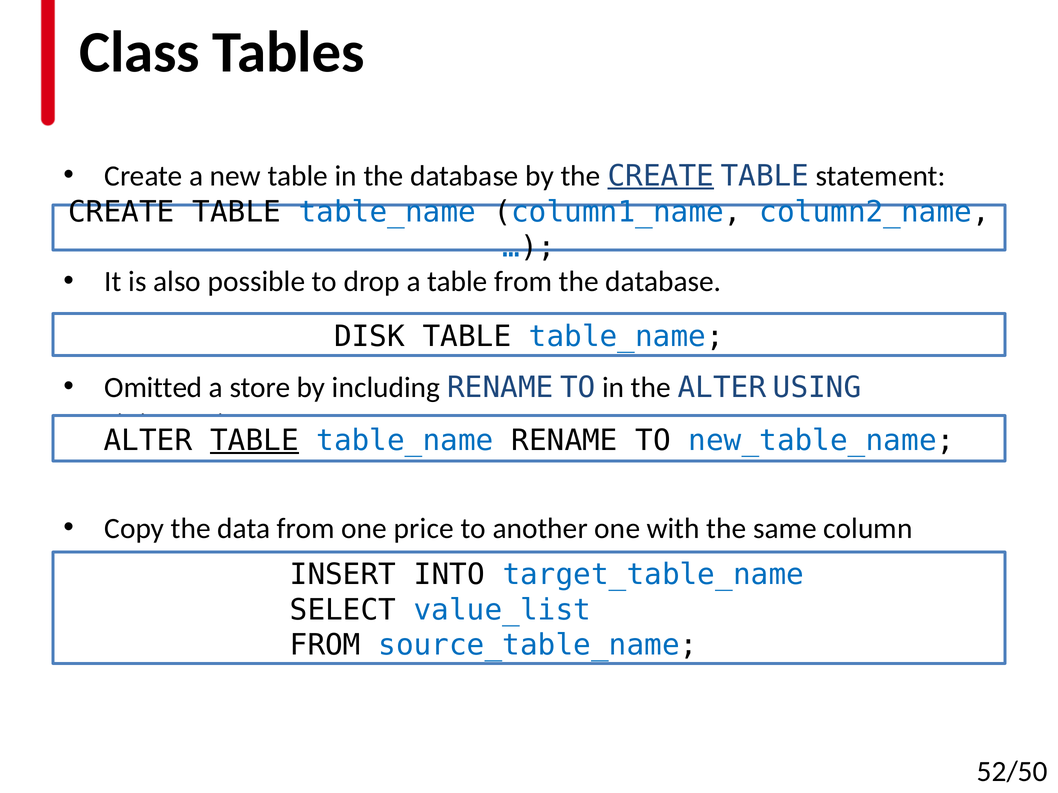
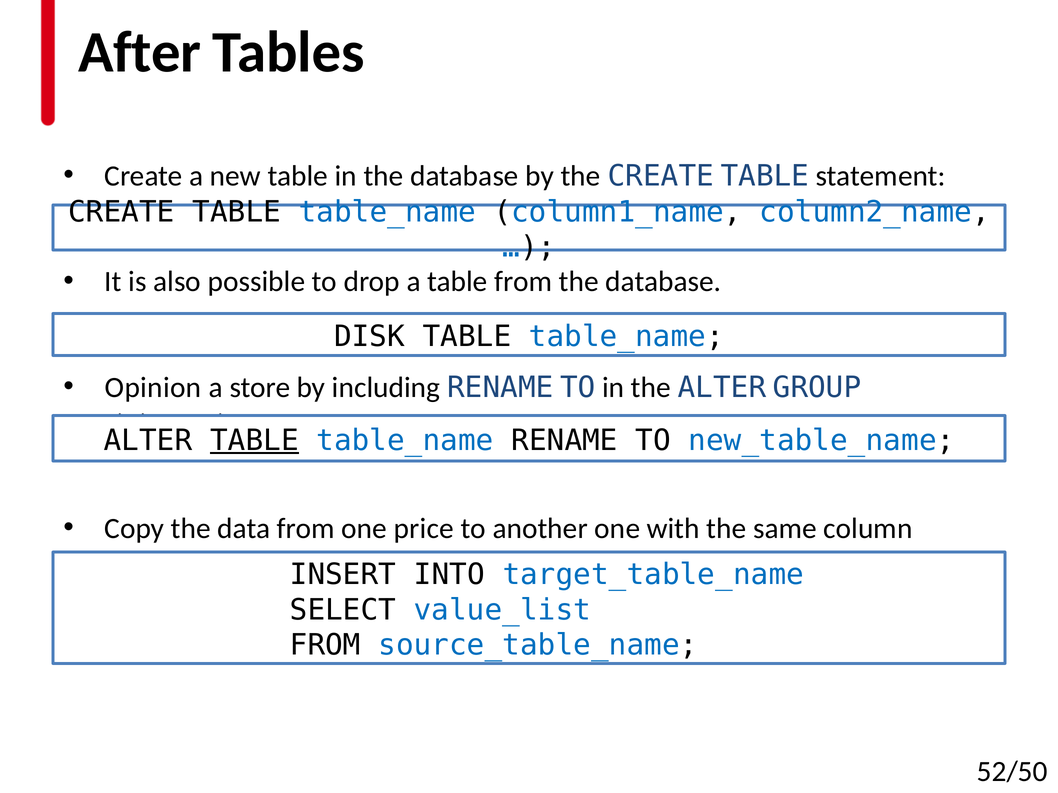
Class: Class -> After (140, 53)
CREATE underline: present -> none (661, 176)
Omitted: Omitted -> Opinion (153, 388)
USING: USING -> GROUP (817, 388)
